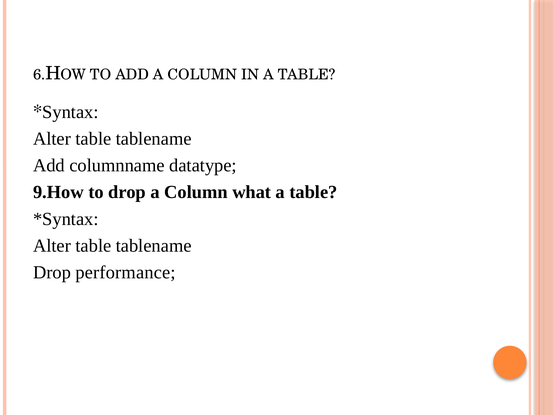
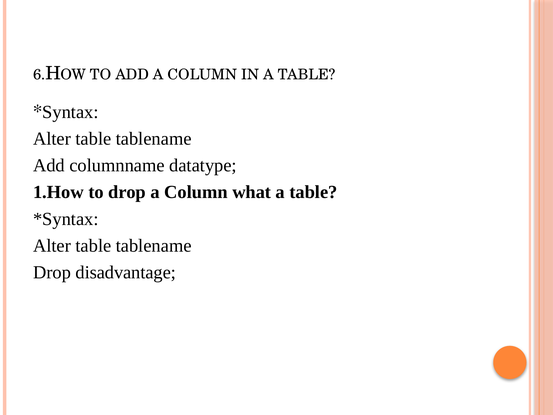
9.How: 9.How -> 1.How (58, 192)
performance: performance -> disadvantage (126, 272)
